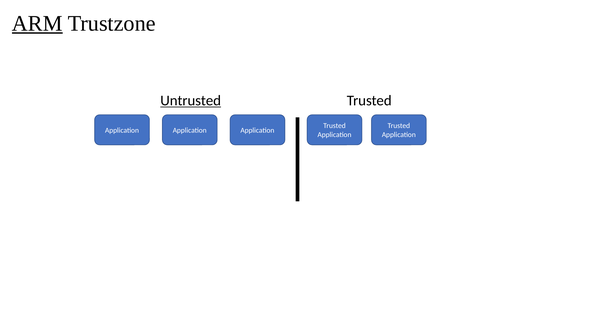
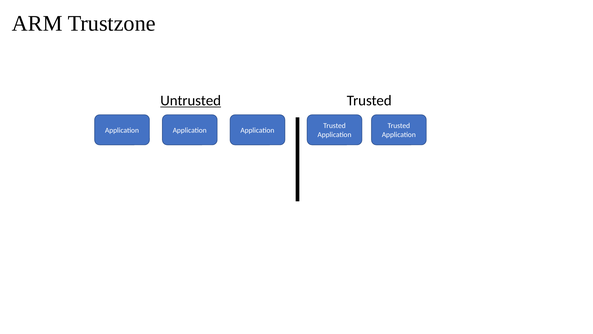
ARM underline: present -> none (37, 24)
